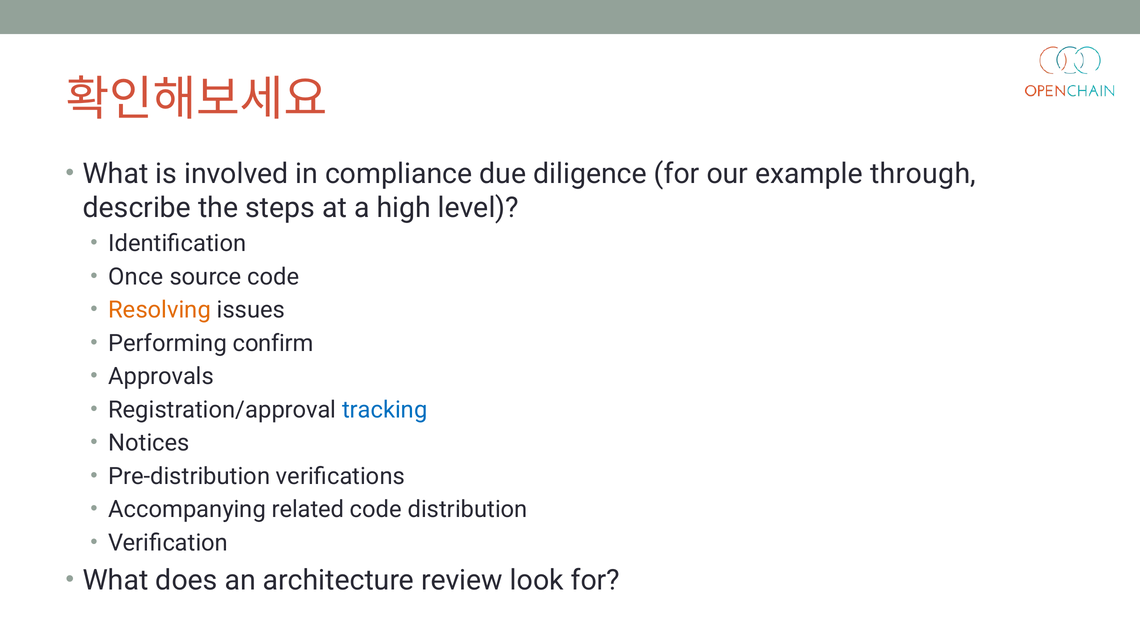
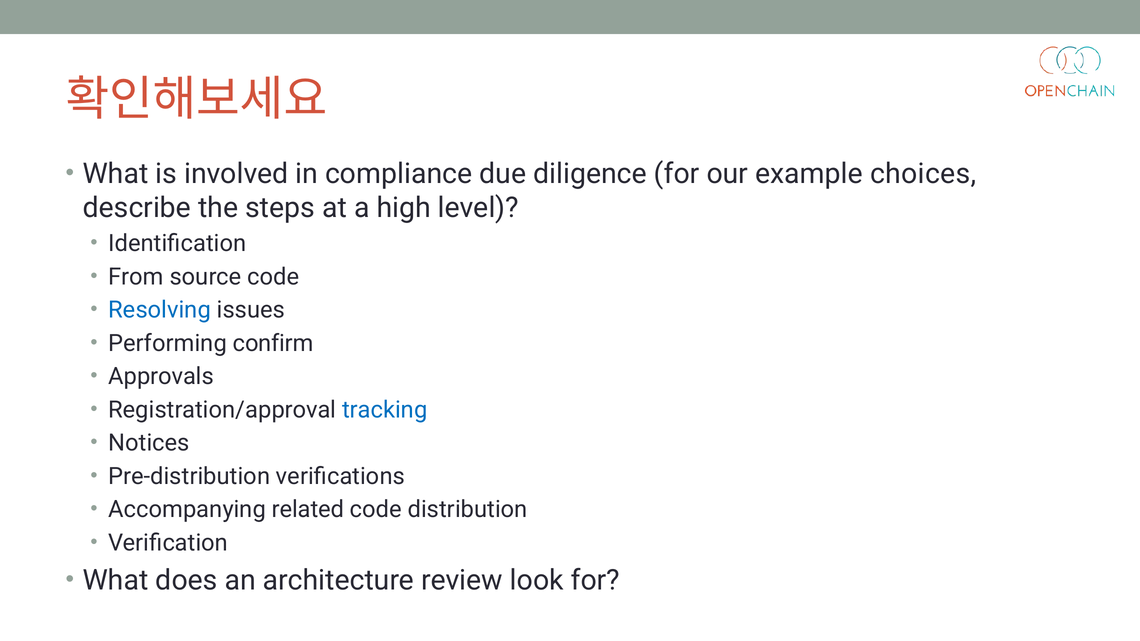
through: through -> choices (923, 174)
Once: Once -> From (136, 277)
Resolving colour: orange -> blue (160, 310)
